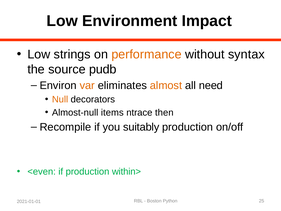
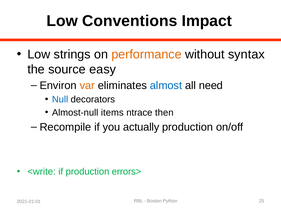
Environment: Environment -> Conventions (130, 21)
pudb: pudb -> easy (103, 69)
almost colour: orange -> blue (166, 85)
Null colour: orange -> blue (60, 99)
suitably: suitably -> actually (141, 127)
<even: <even -> <write (42, 171)
within>: within> -> errors> (126, 171)
